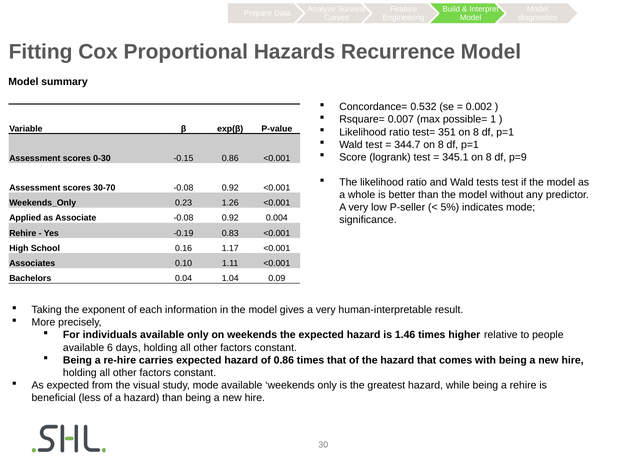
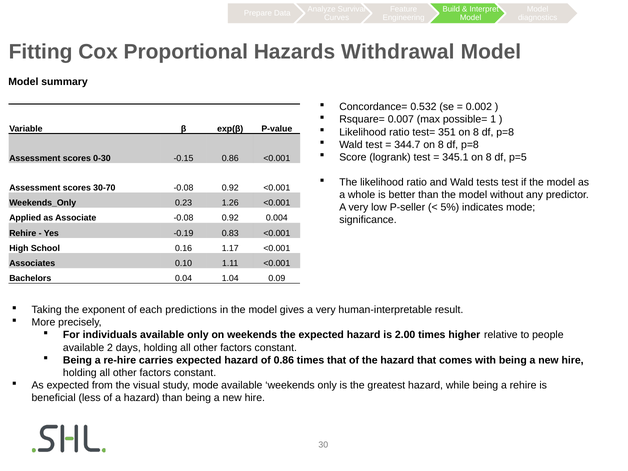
Recurrence: Recurrence -> Withdrawal (398, 52)
p=1: p=1 -> p=8 (505, 132)
p=1: p=1 -> p=8 (470, 145)
p=9: p=9 -> p=5 (518, 157)
information: information -> predictions (191, 310)
1.46: 1.46 -> 2.00 (405, 335)
6: 6 -> 2 (110, 348)
